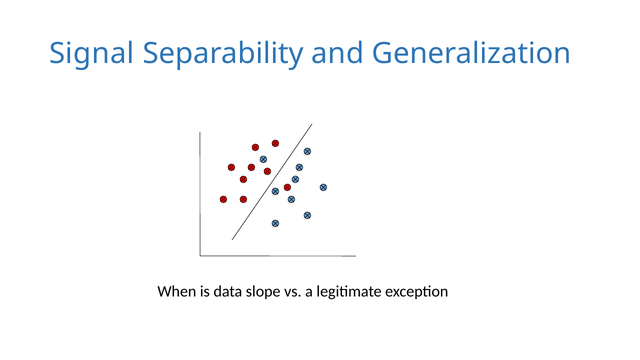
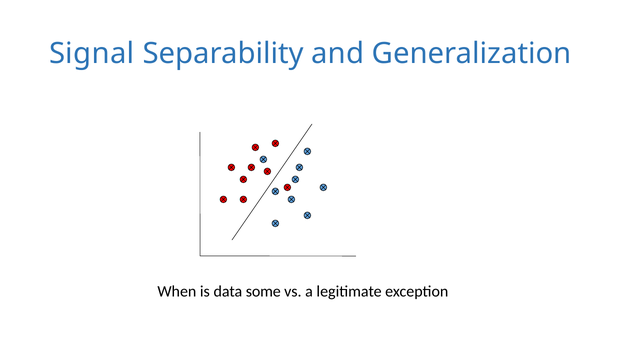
slope: slope -> some (263, 291)
